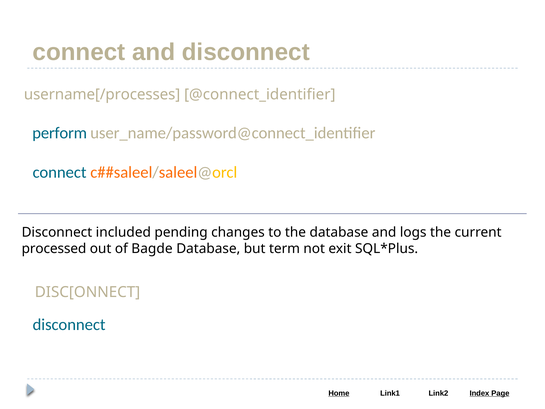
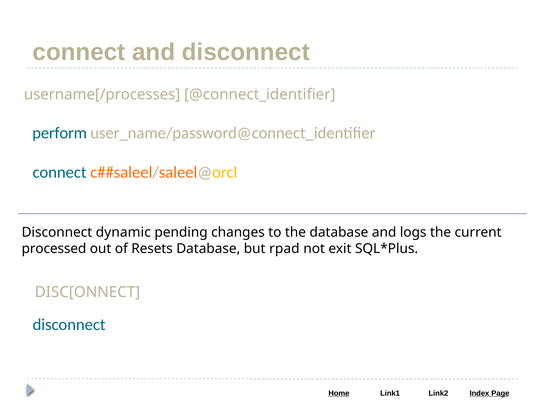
included: included -> dynamic (123, 232)
Bagde: Bagde -> Resets (152, 248)
term: term -> rpad (284, 248)
